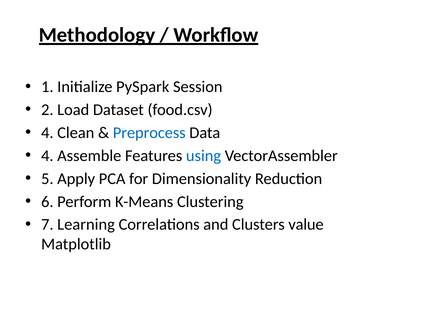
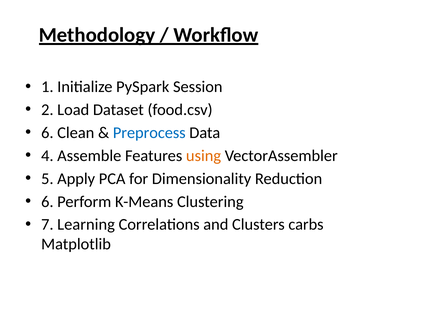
4: 4 -> 6 (47, 133)
using colour: blue -> orange (204, 156)
value: value -> carbs (306, 225)
